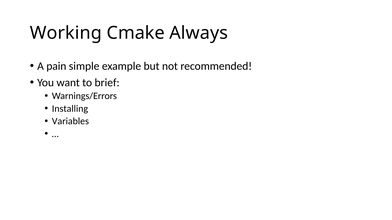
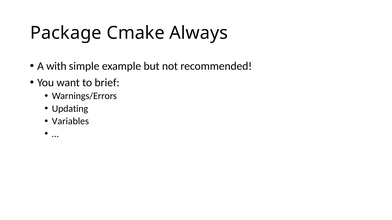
Working: Working -> Package (66, 33)
pain: pain -> with (56, 66)
Installing: Installing -> Updating (70, 109)
